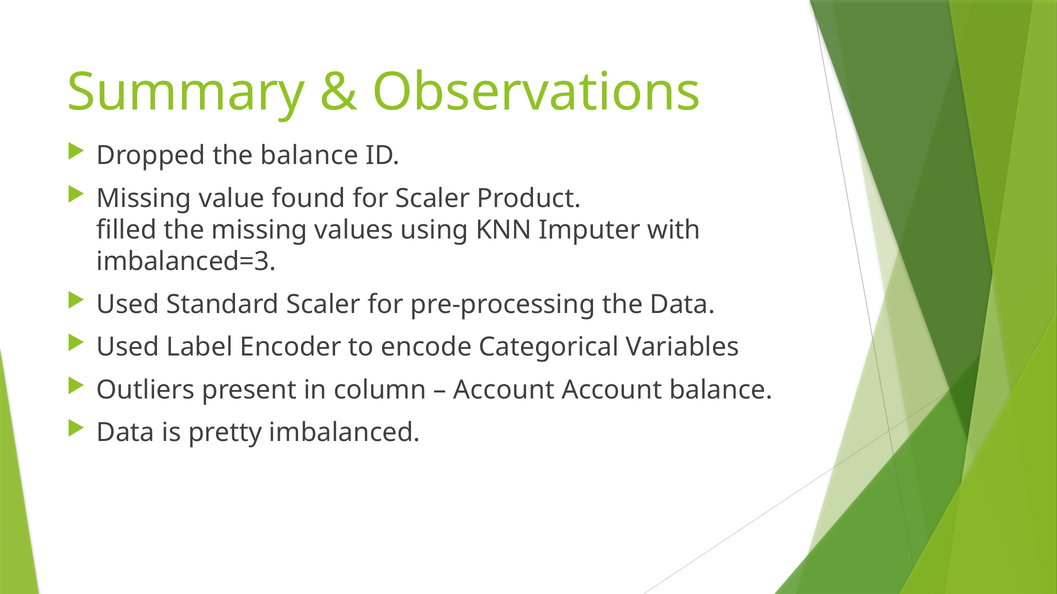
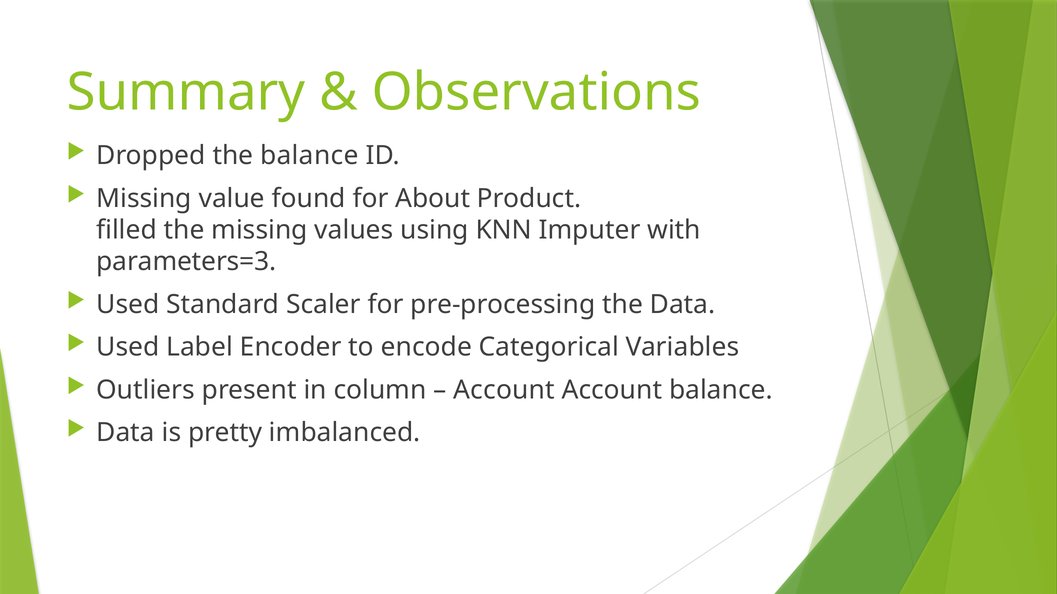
for Scaler: Scaler -> About (433, 199)
imbalanced=3: imbalanced=3 -> parameters=3 (186, 262)
